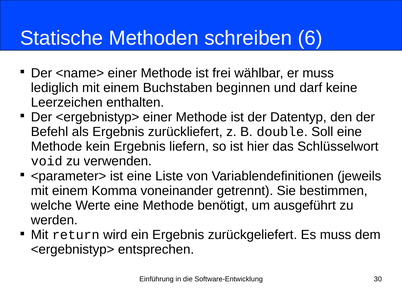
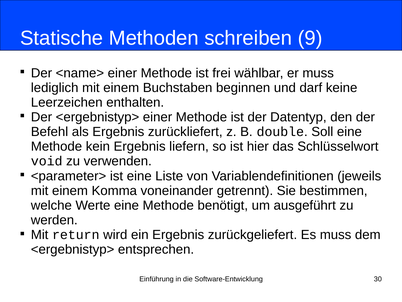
6: 6 -> 9 (310, 38)
